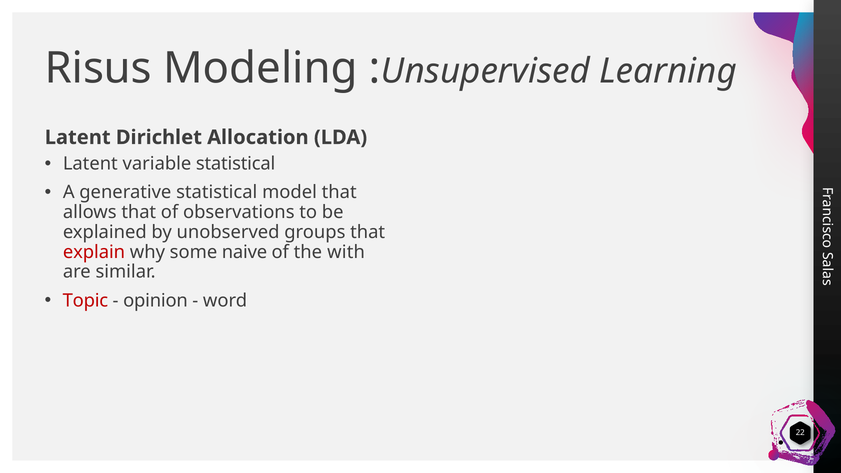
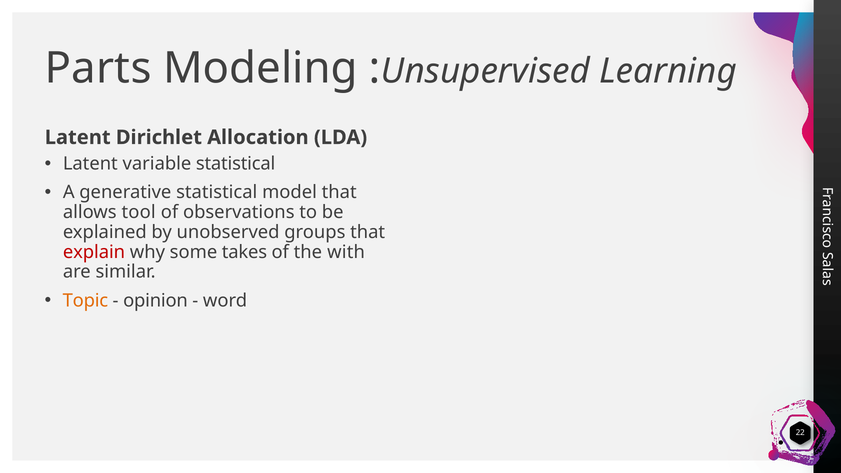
Risus: Risus -> Parts (98, 68)
allows that: that -> tool (139, 212)
naive: naive -> takes (244, 252)
Topic colour: red -> orange (85, 301)
